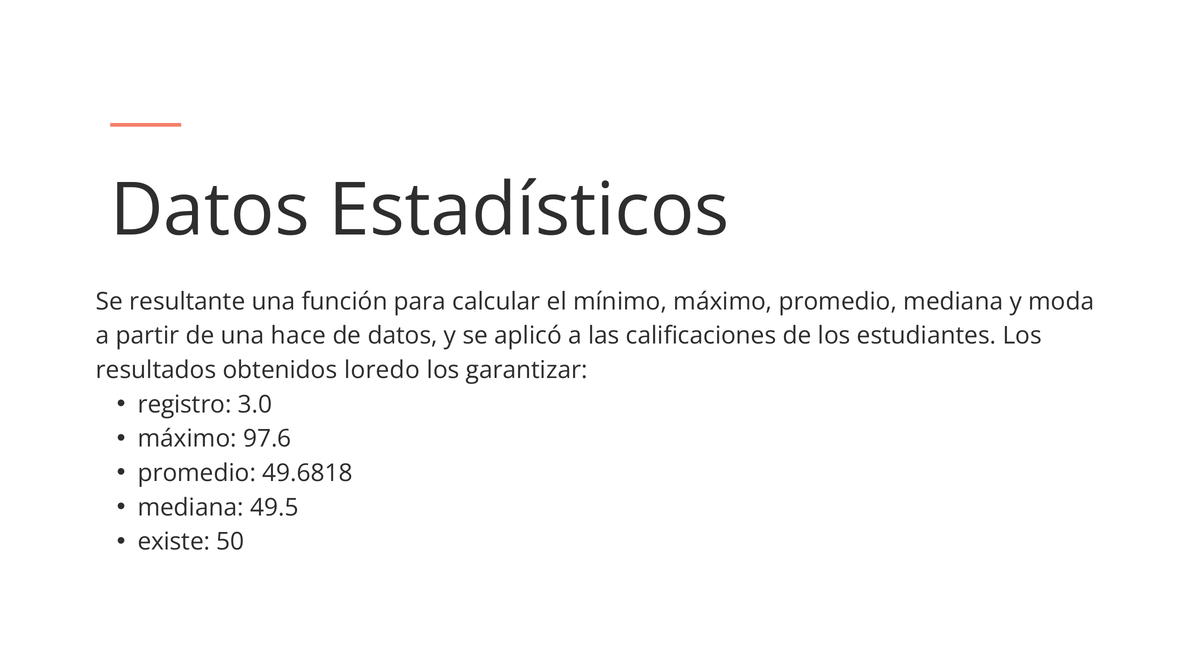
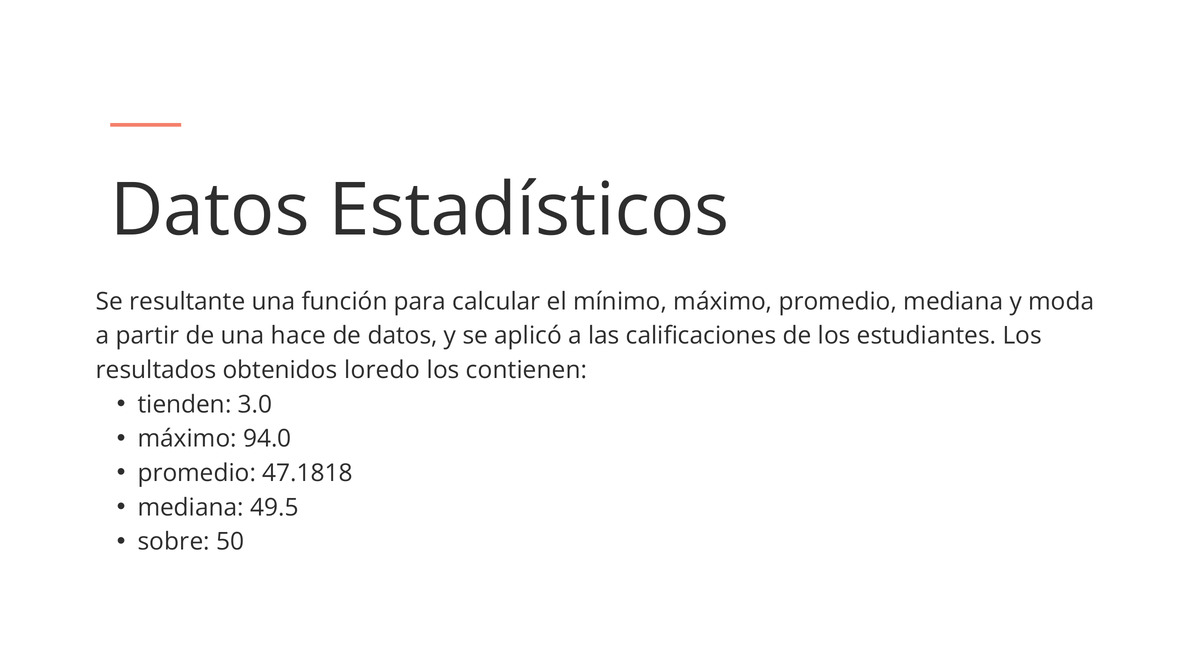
garantizar: garantizar -> contienen (527, 370)
registro: registro -> tienden (185, 405)
97.6: 97.6 -> 94.0 (267, 439)
49.6818: 49.6818 -> 47.1818 (308, 473)
existe: existe -> sobre (174, 542)
